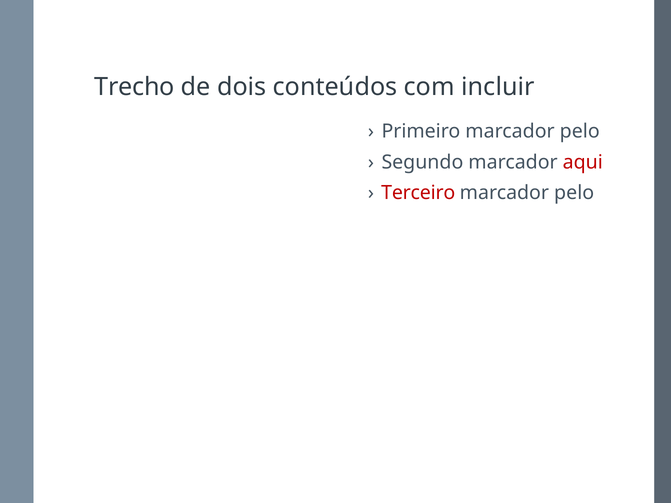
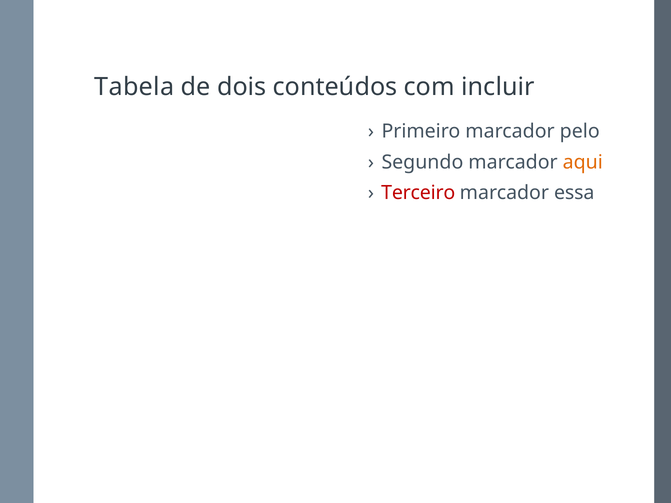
Trecho: Trecho -> Tabela (134, 87)
aqui colour: red -> orange (583, 162)
pelo: pelo -> essa (574, 193)
